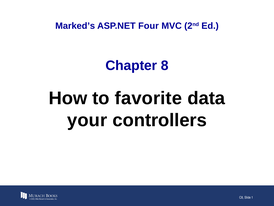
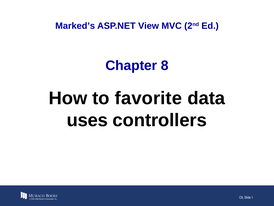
Four: Four -> View (149, 26)
your: your -> uses (87, 120)
